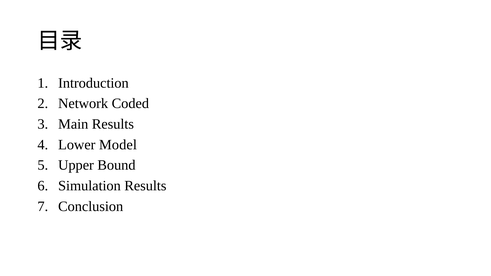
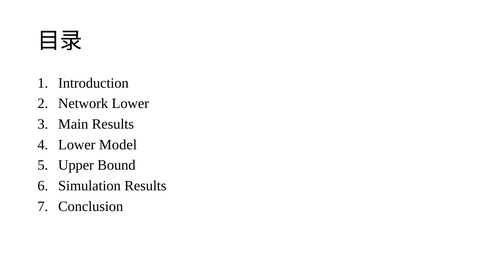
Network Coded: Coded -> Lower (130, 104)
